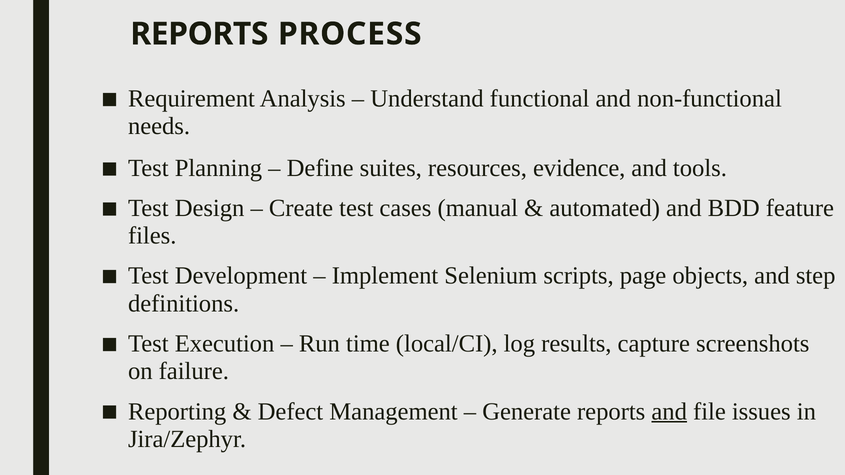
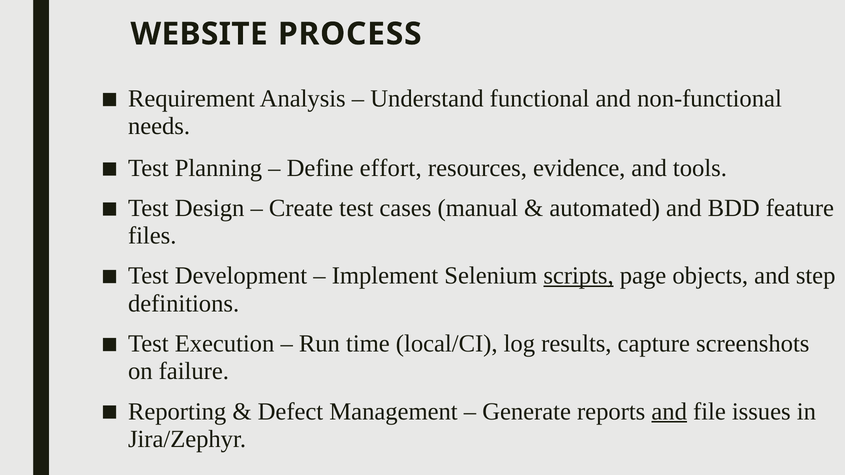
REPORTS: REPORTS -> WEBSITE (199, 34)
suites: suites -> effort (391, 168)
scripts underline: none -> present (579, 276)
